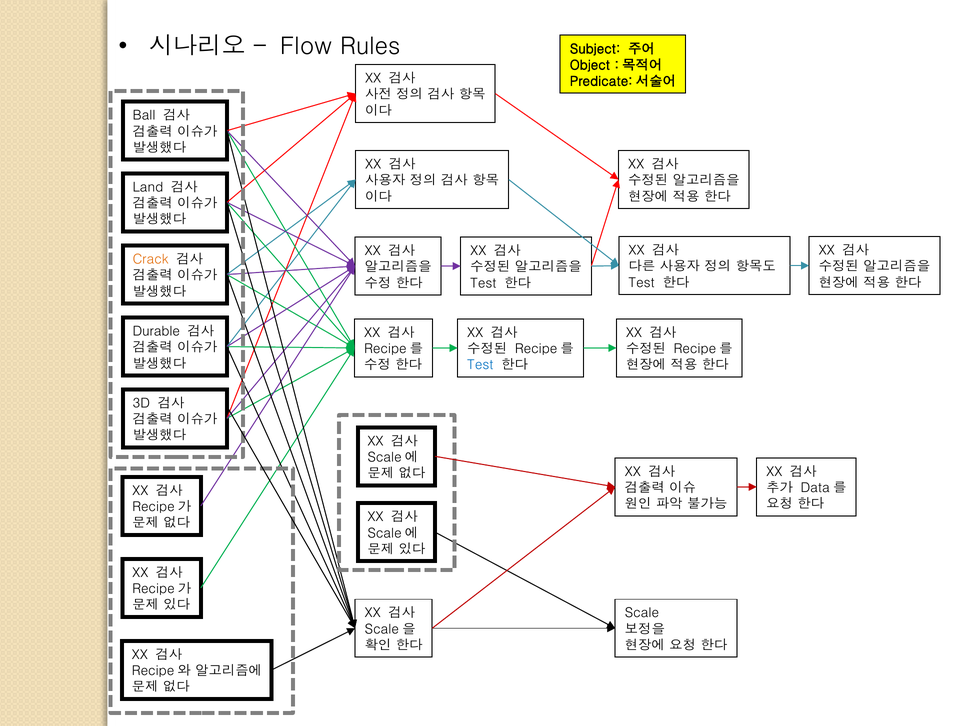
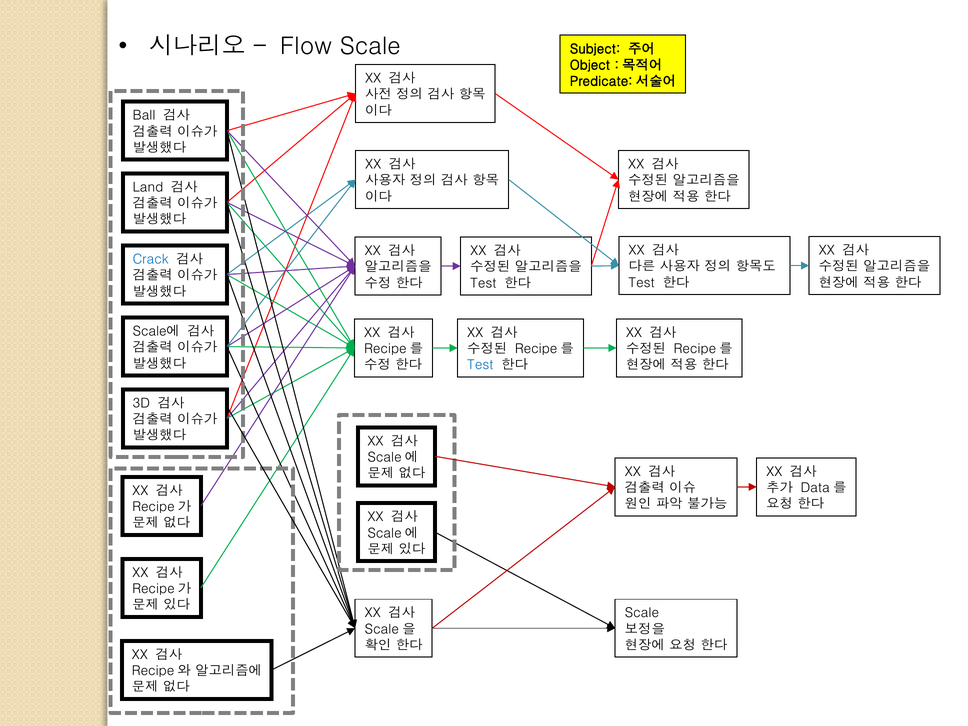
Flow Rules: Rules -> Scale (370, 46)
Crack colour: orange -> blue (151, 259)
Durable: Durable -> Scale에 (156, 331)
